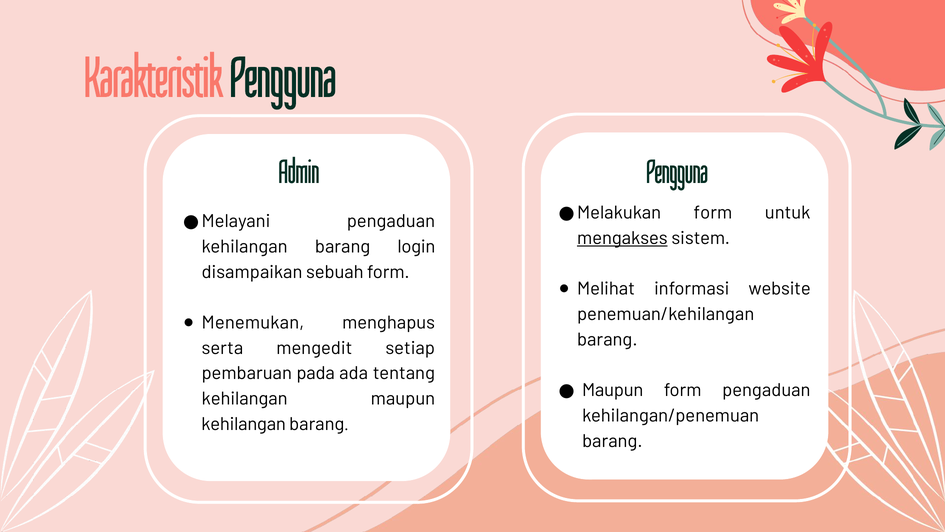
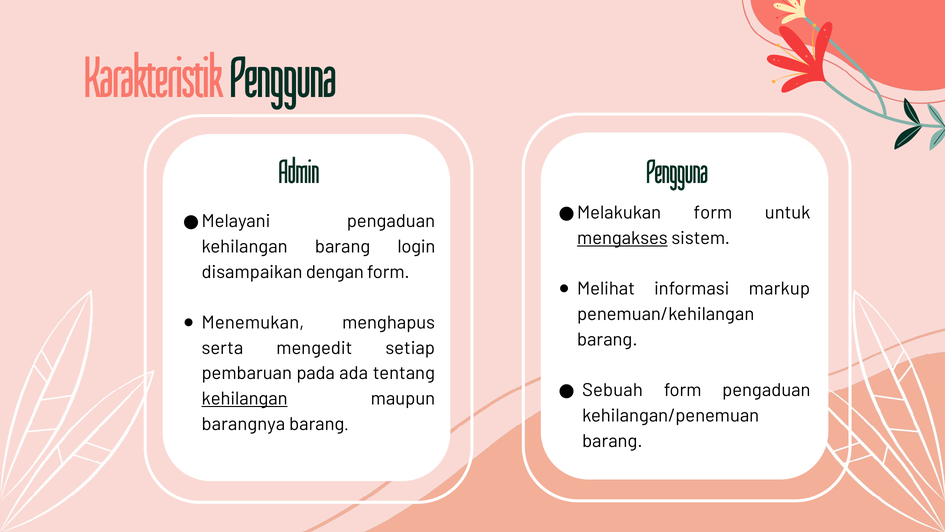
sebuah: sebuah -> dengan (335, 272)
website: website -> markup (779, 289)
Maupun: Maupun -> Sebuah (613, 390)
kehilangan underline: none -> present (245, 398)
kehilangan: kehilangan -> barangnya (243, 424)
